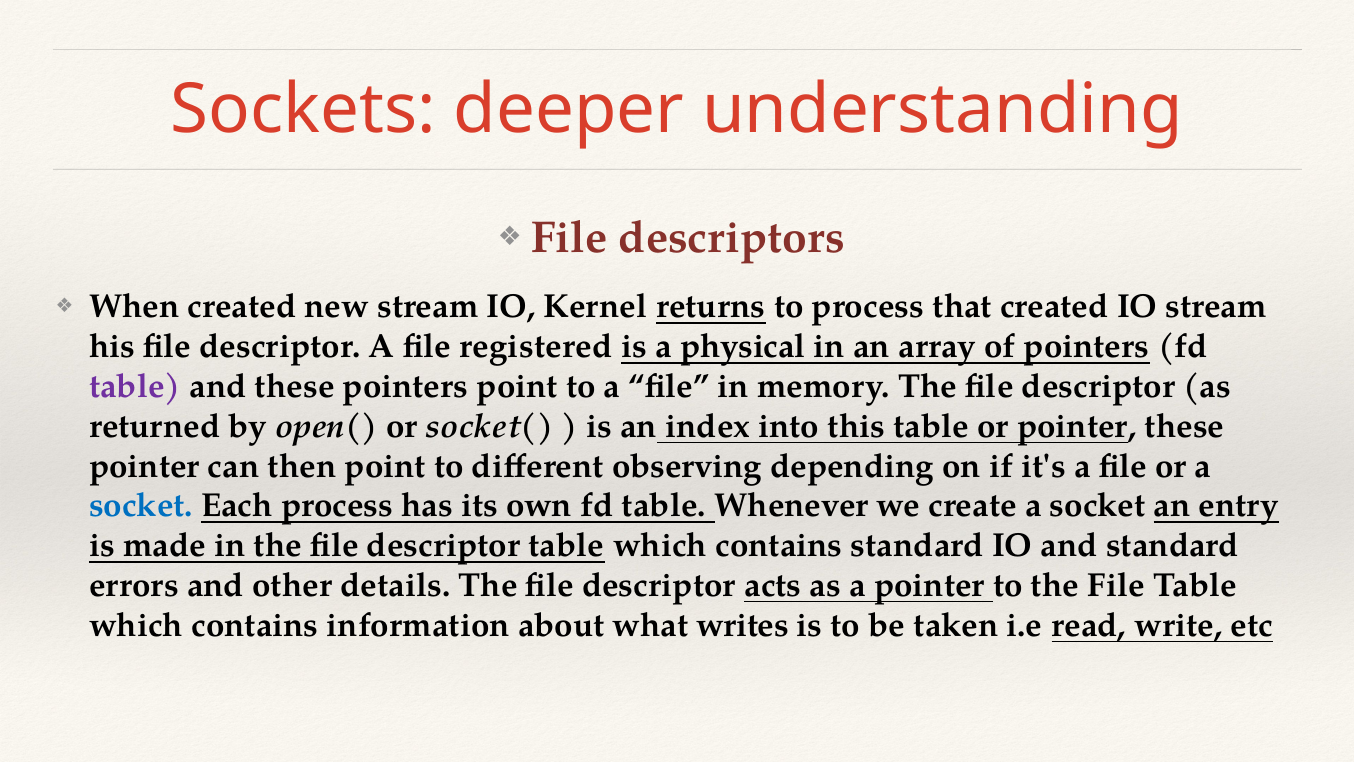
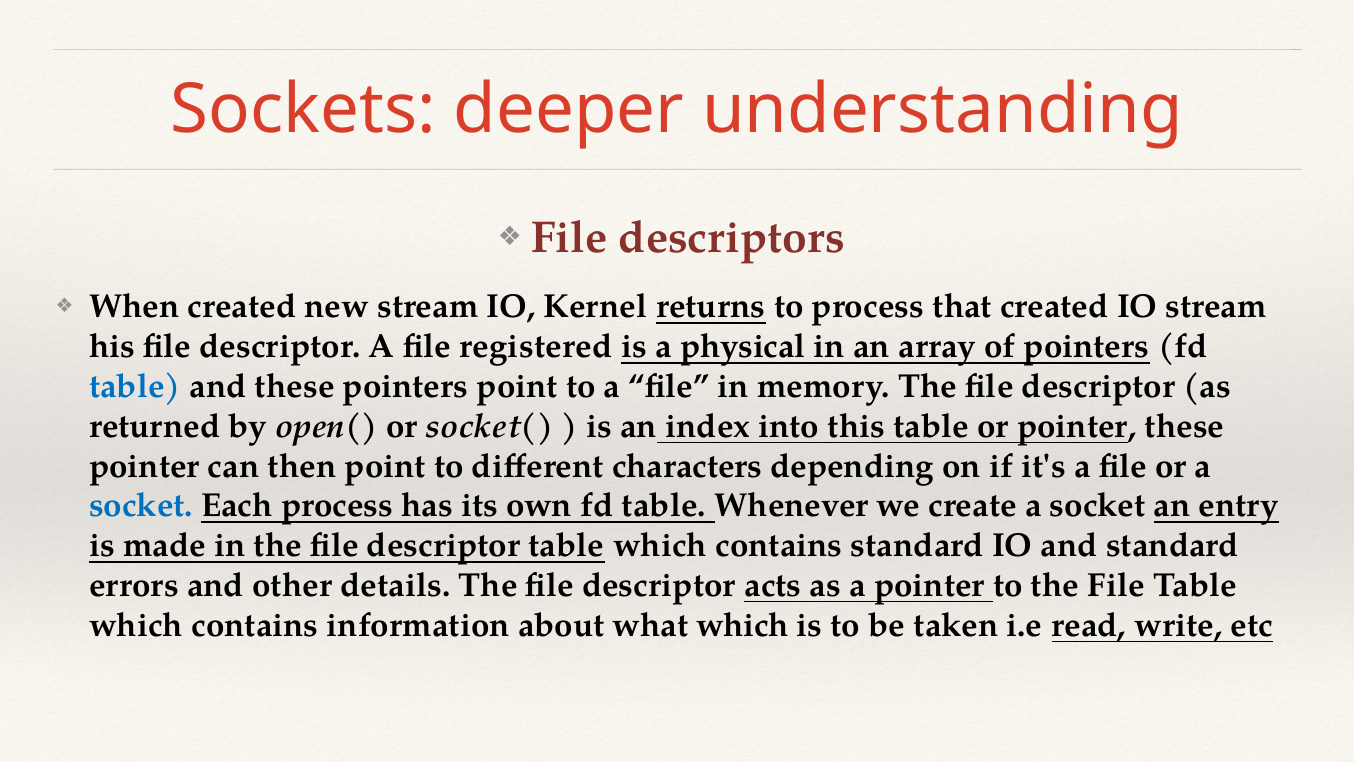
table colour: purple -> blue (135, 386)
observing: observing -> characters (687, 466)
what writes: writes -> which (743, 625)
